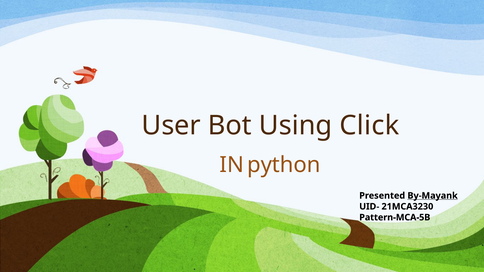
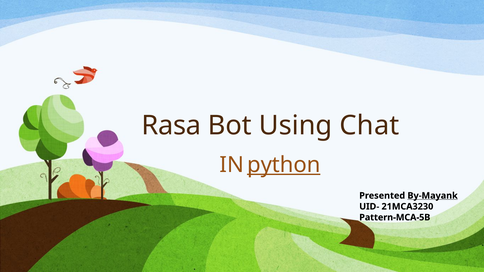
User: User -> Rasa (171, 125)
Click: Click -> Chat (369, 125)
python underline: none -> present (284, 165)
